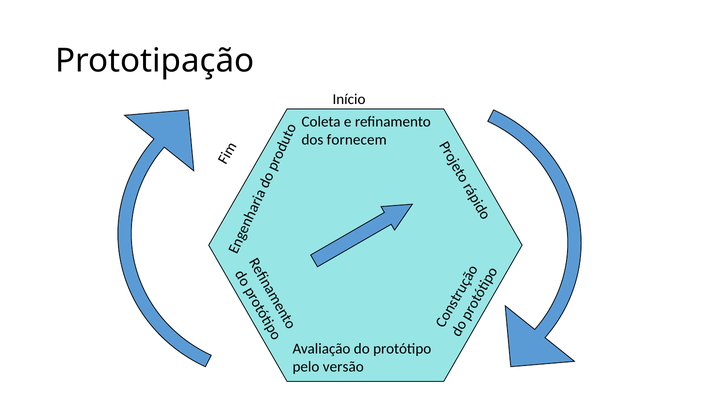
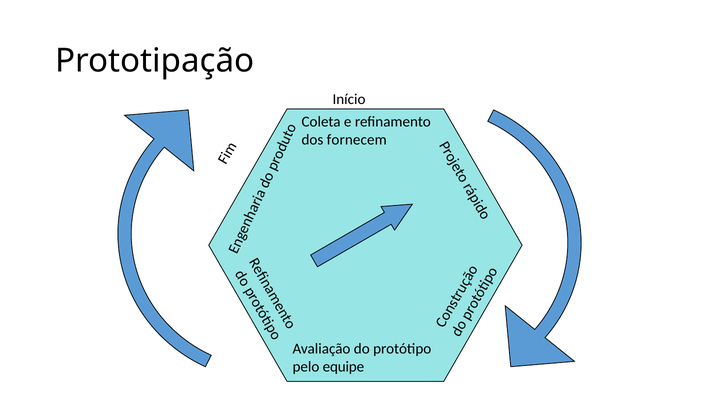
versão: versão -> equipe (343, 367)
